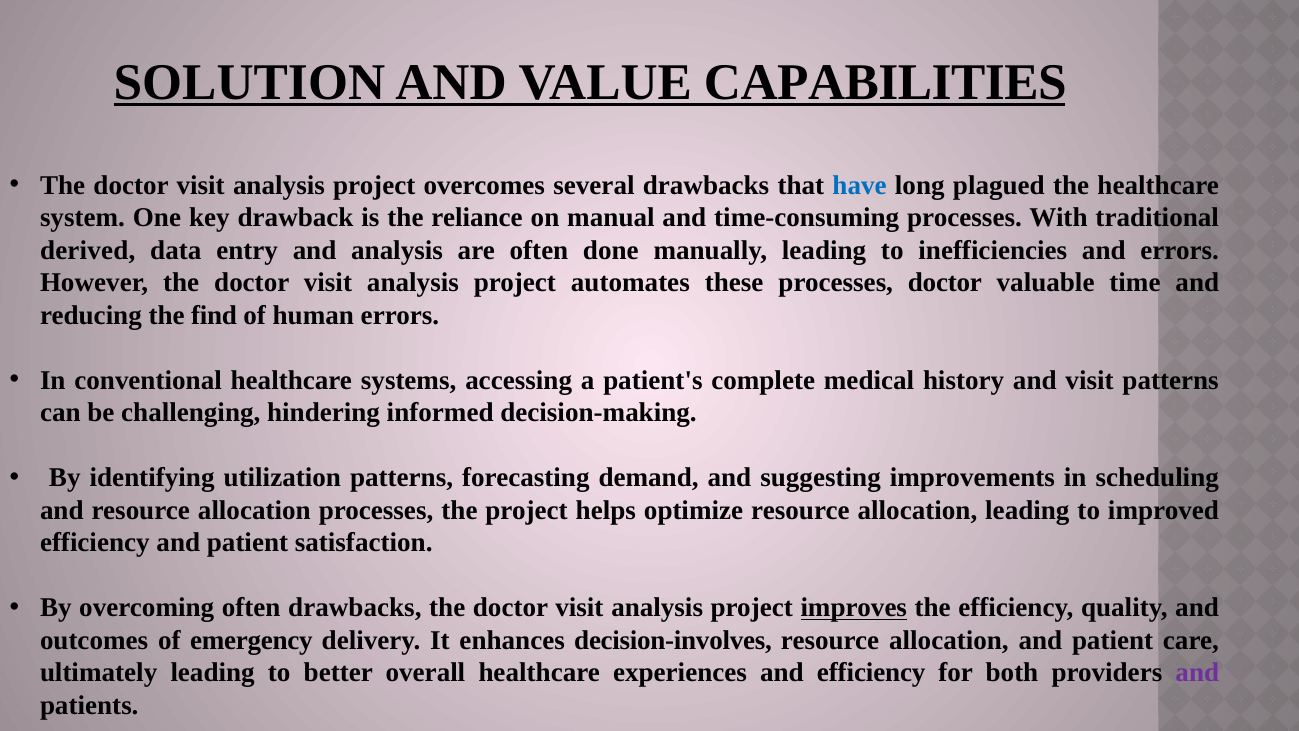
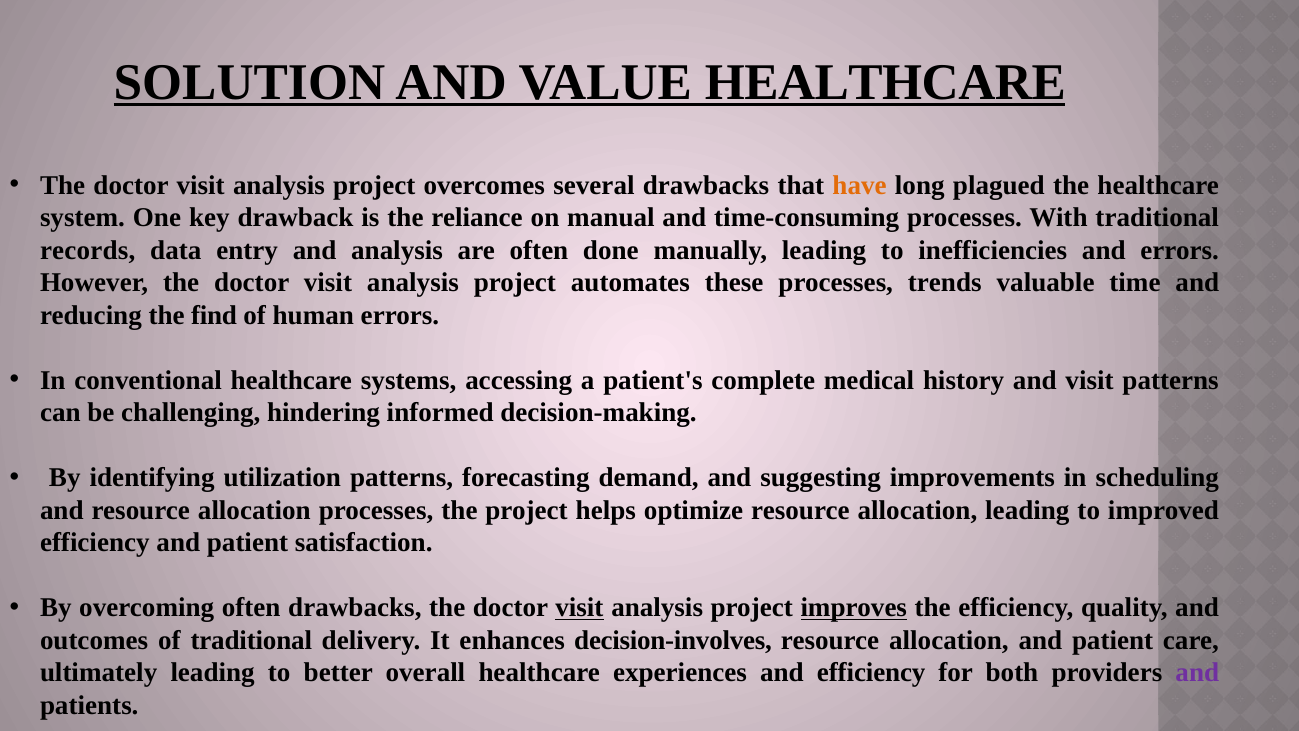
VALUE CAPABILITIES: CAPABILITIES -> HEALTHCARE (885, 82)
have colour: blue -> orange (860, 185)
derived: derived -> records (88, 250)
processes doctor: doctor -> trends (945, 283)
visit underline: none -> present (579, 607)
of emergency: emergency -> traditional (251, 640)
